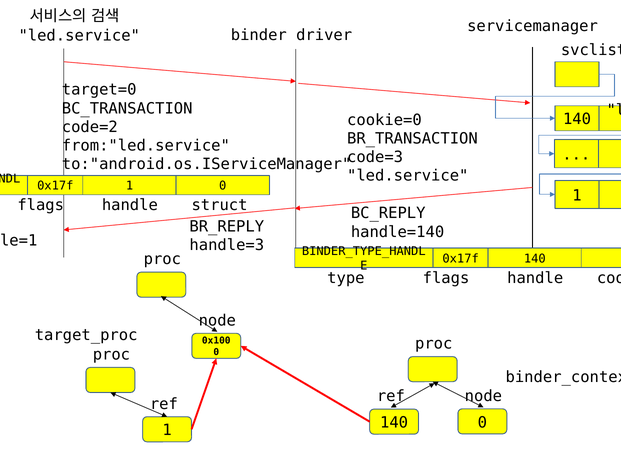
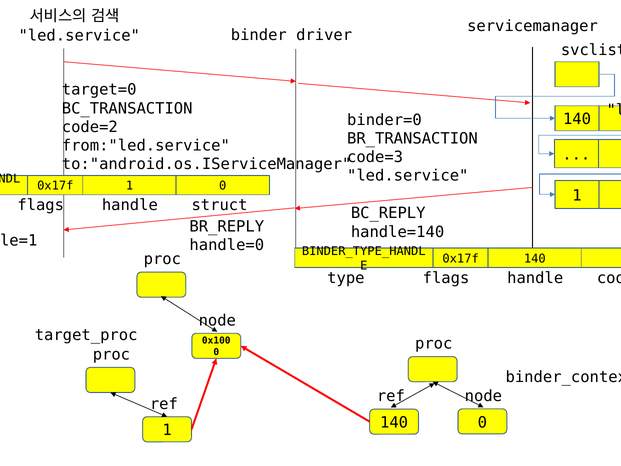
cookie=0: cookie=0 -> binder=0 (384, 120)
handle=3: handle=3 -> handle=0 (227, 245)
